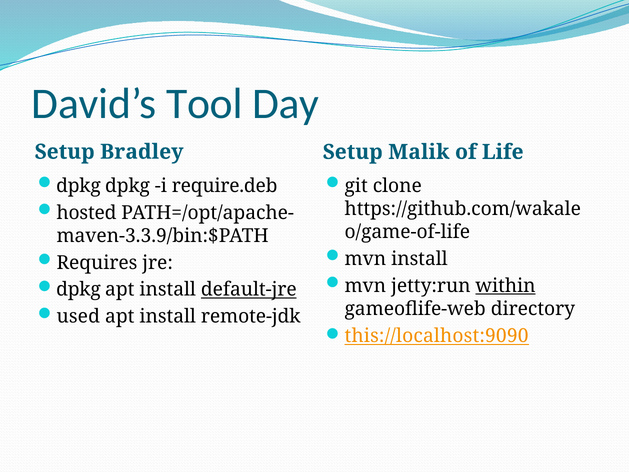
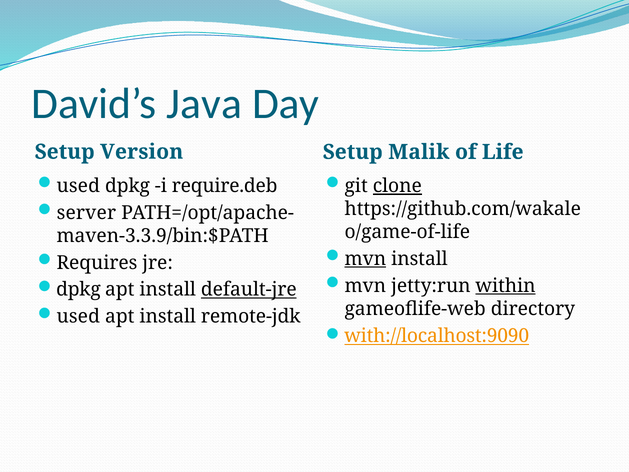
Tool: Tool -> Java (204, 104)
Bradley: Bradley -> Version (142, 152)
dpkg: dpkg -> used (78, 186)
clone underline: none -> present (397, 186)
hosted: hosted -> server (86, 213)
mvn underline: none -> present (365, 259)
this://localhost:9090: this://localhost:9090 -> with://localhost:9090 (437, 336)
